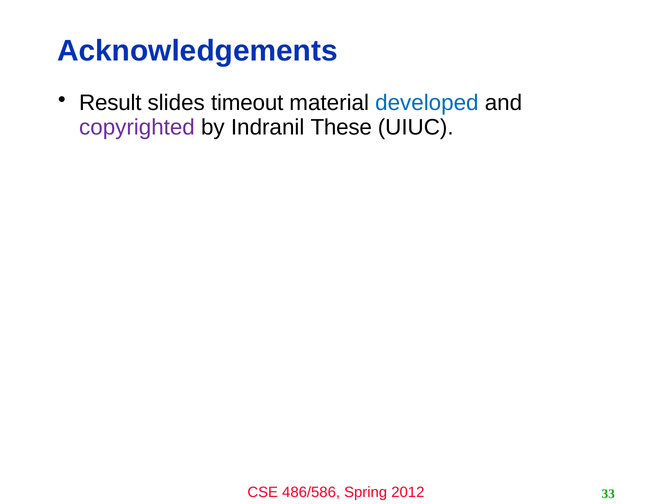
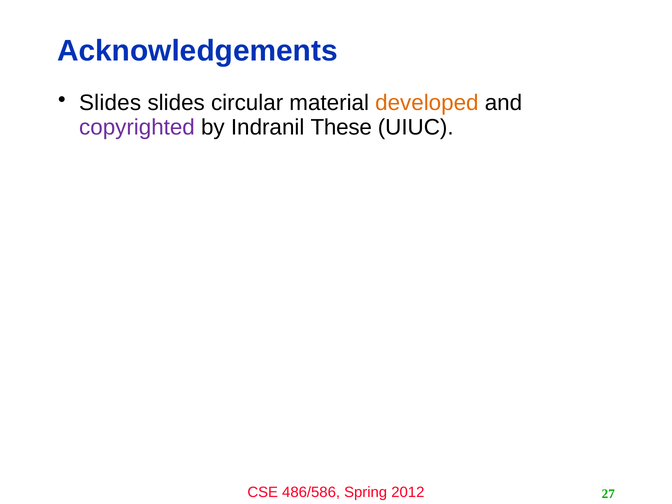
Result: Result -> Slides (110, 103)
timeout: timeout -> circular (247, 103)
developed colour: blue -> orange (427, 103)
33: 33 -> 27 (608, 494)
